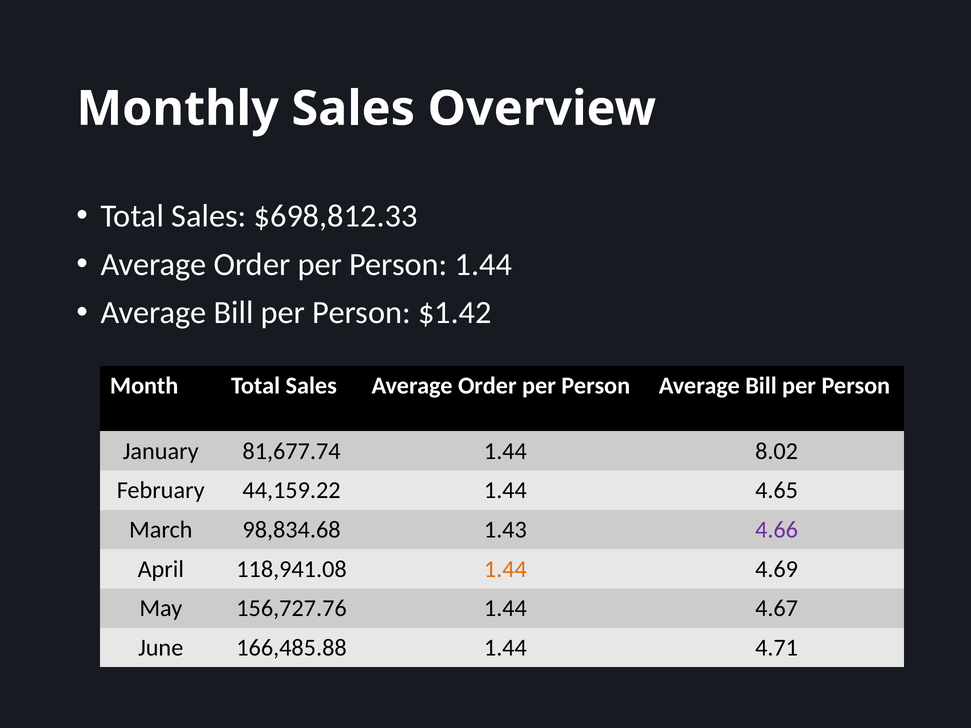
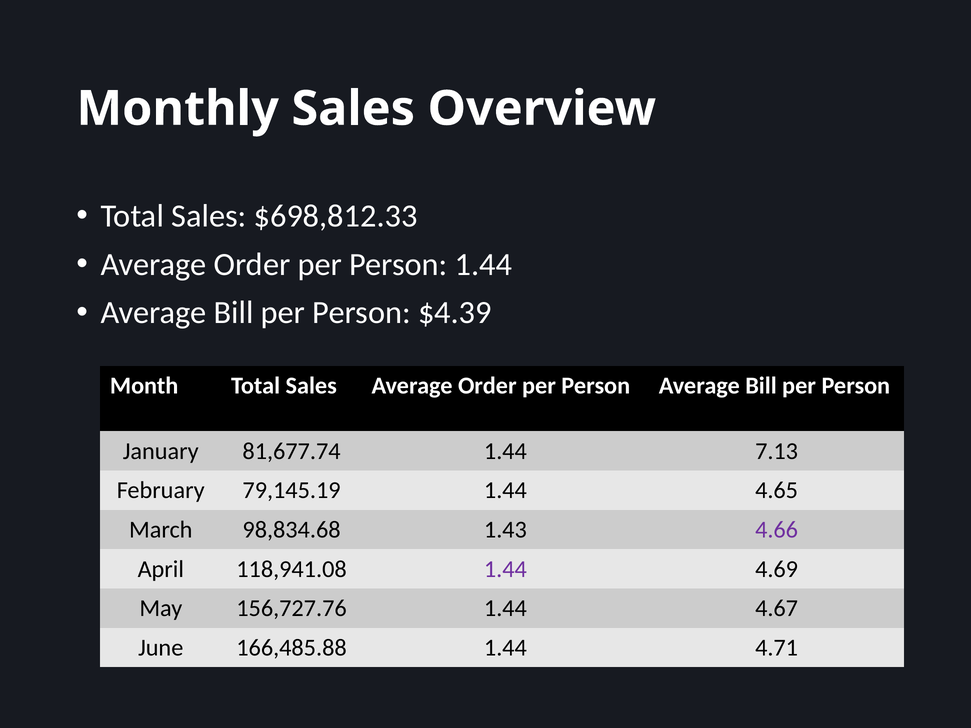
$1.42: $1.42 -> $4.39 (455, 313)
8.02: 8.02 -> 7.13 (777, 451)
44,159.22: 44,159.22 -> 79,145.19 (292, 491)
1.44 colour: orange -> purple (505, 569)
